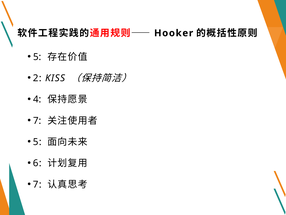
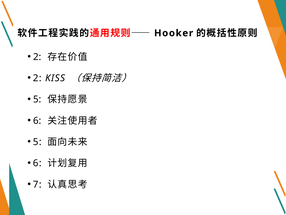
5: 5 -> 2 (37, 57)
4: 4 -> 5 (37, 99)
7: 7 -> 6 (37, 120)
